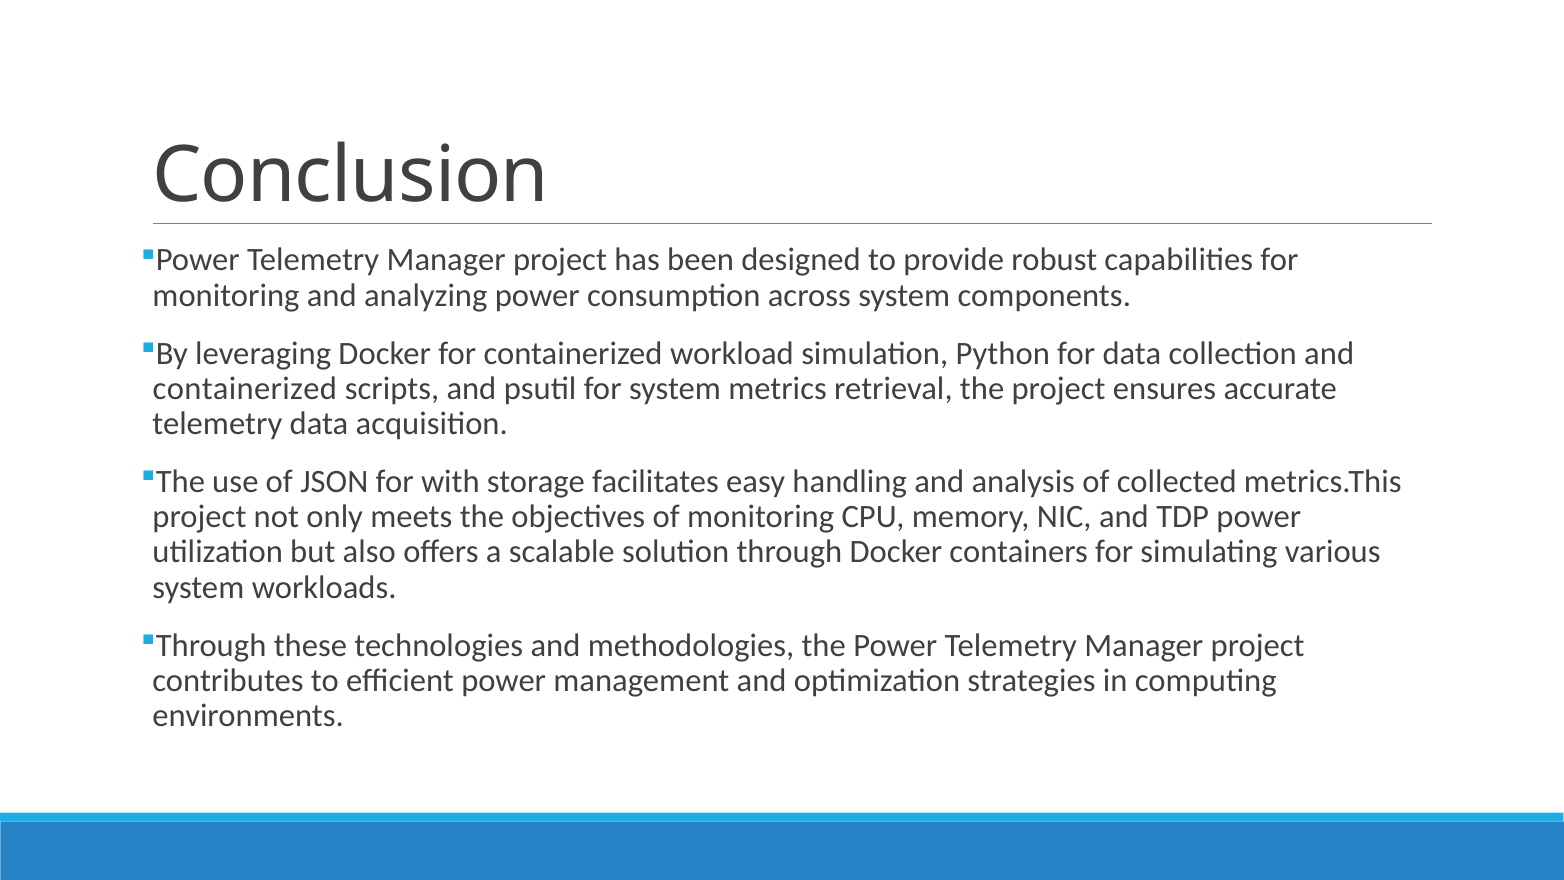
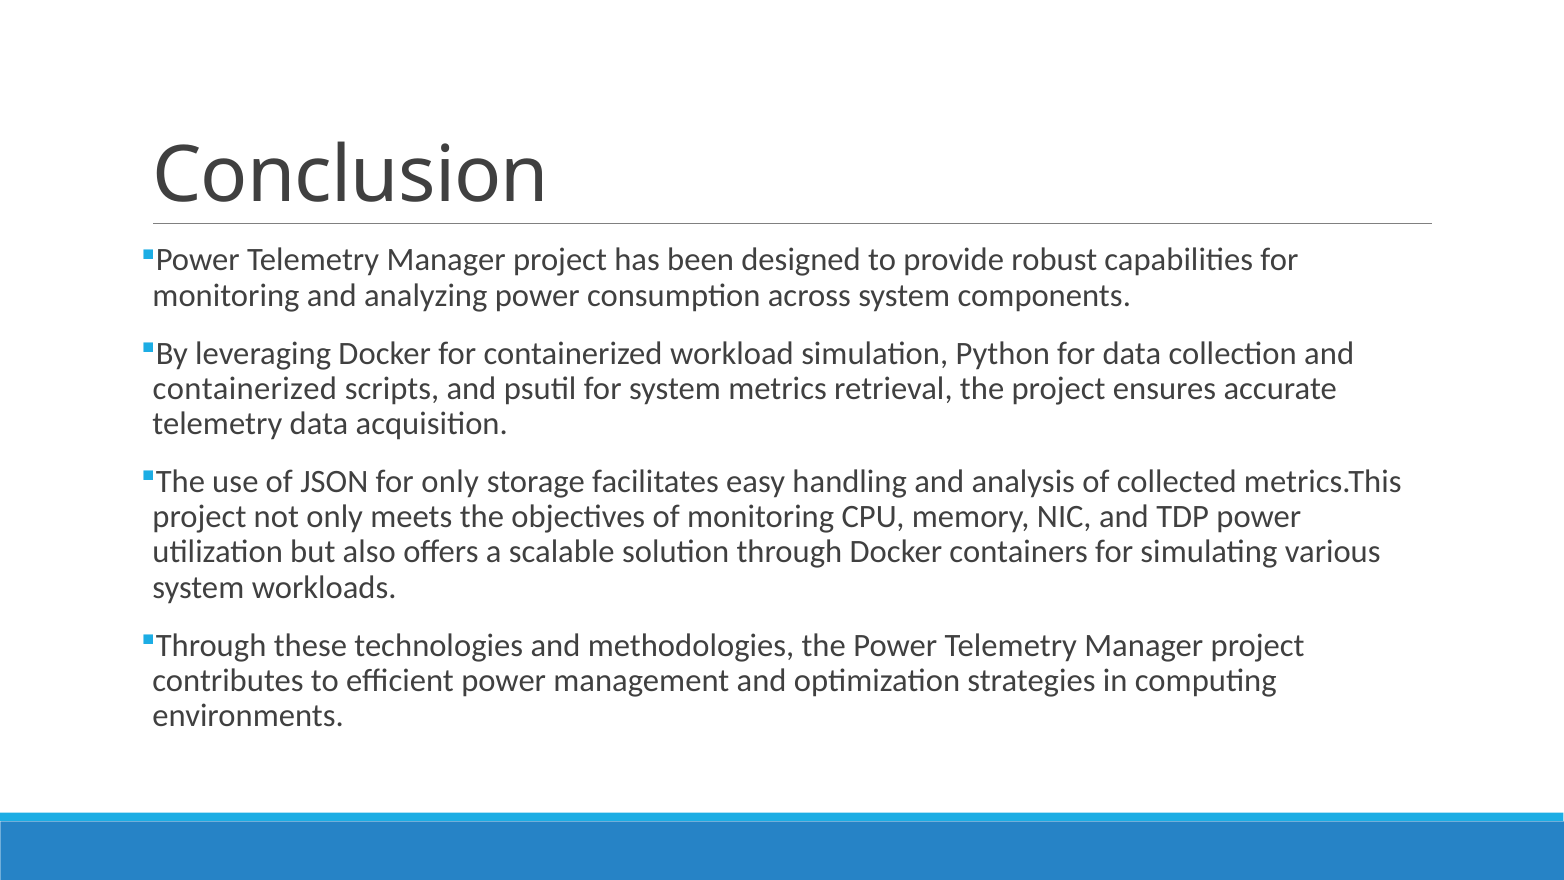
for with: with -> only (450, 482)
